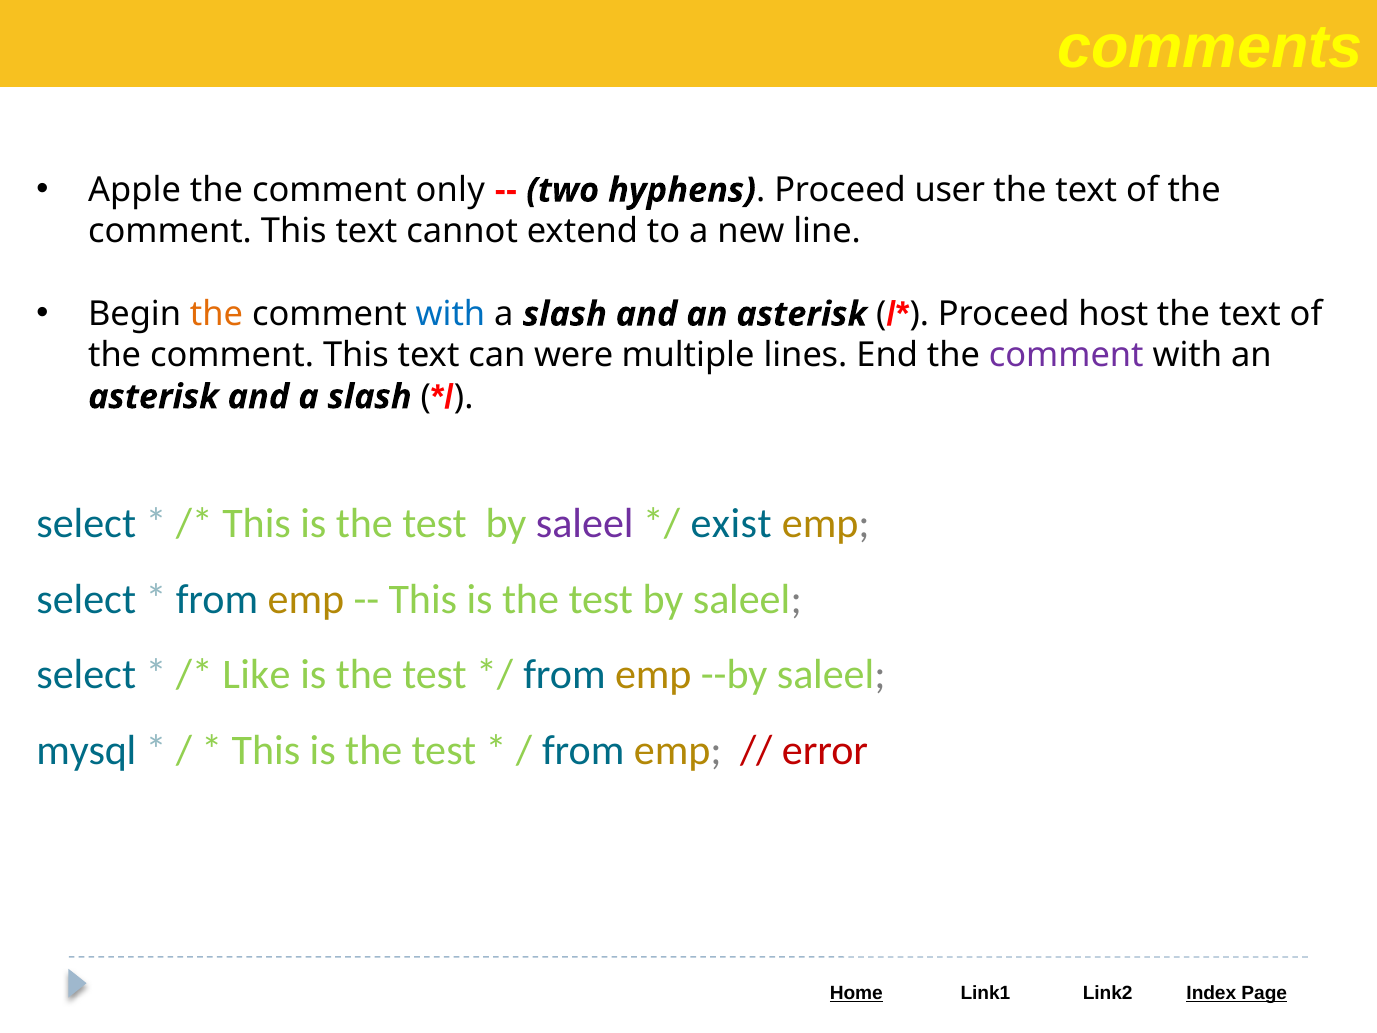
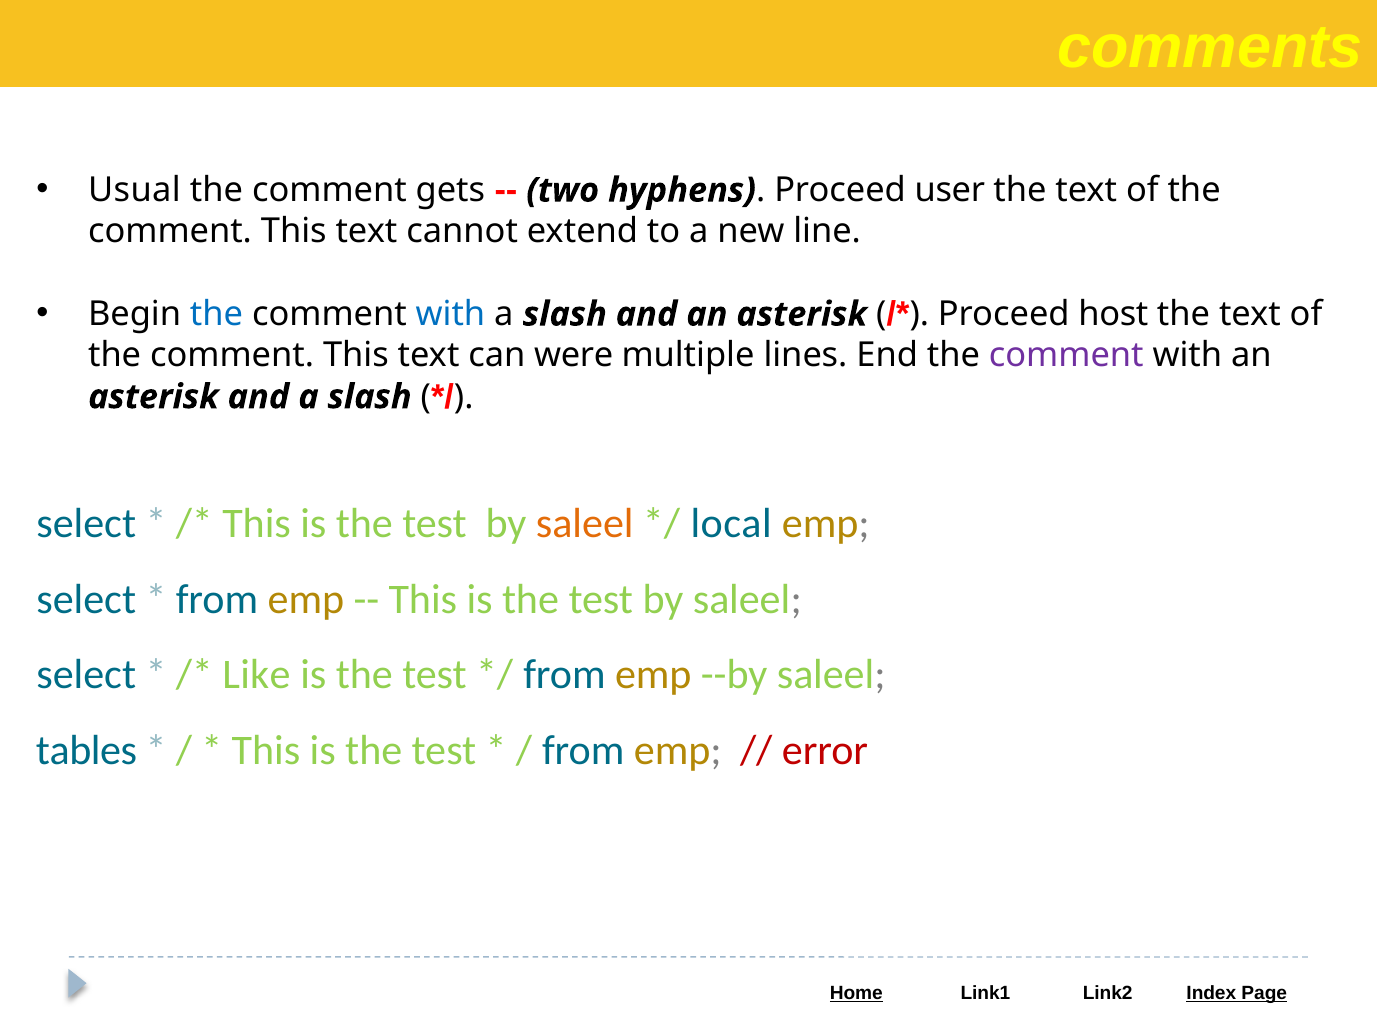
Apple: Apple -> Usual (134, 190)
only: only -> gets (450, 190)
the colour: orange -> blue (217, 314)
saleel colour: purple -> orange (585, 524)
exist: exist -> local (731, 524)
mysql: mysql -> tables (86, 751)
